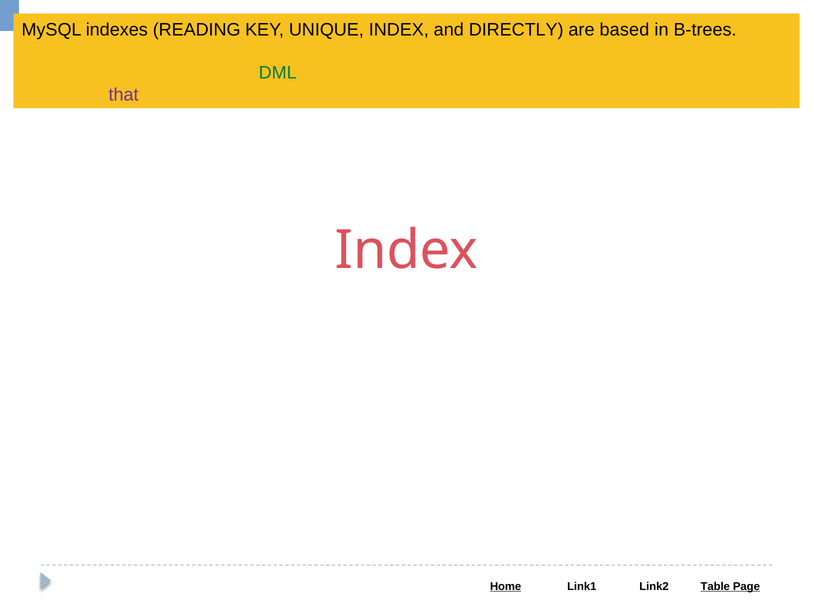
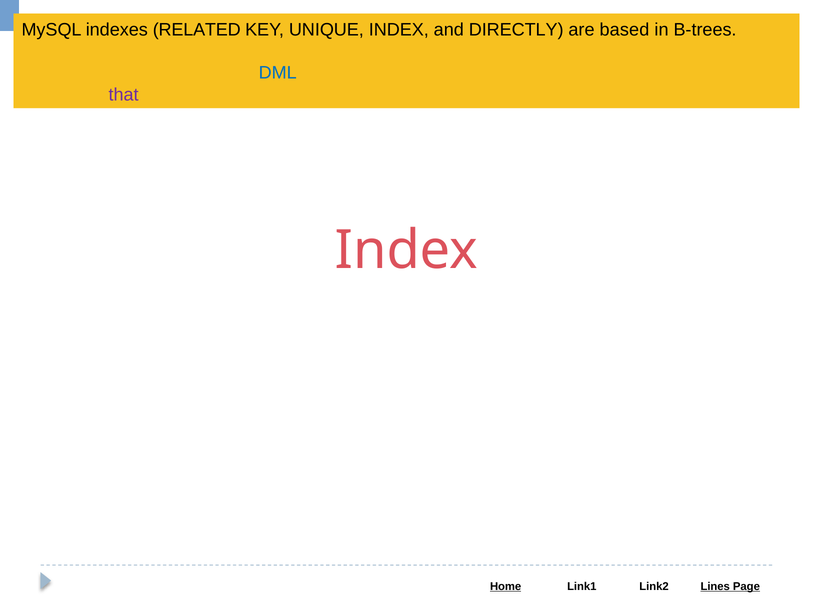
READING: READING -> RELATED (197, 30)
DML colour: green -> blue (278, 73)
Table: Table -> Lines (715, 586)
